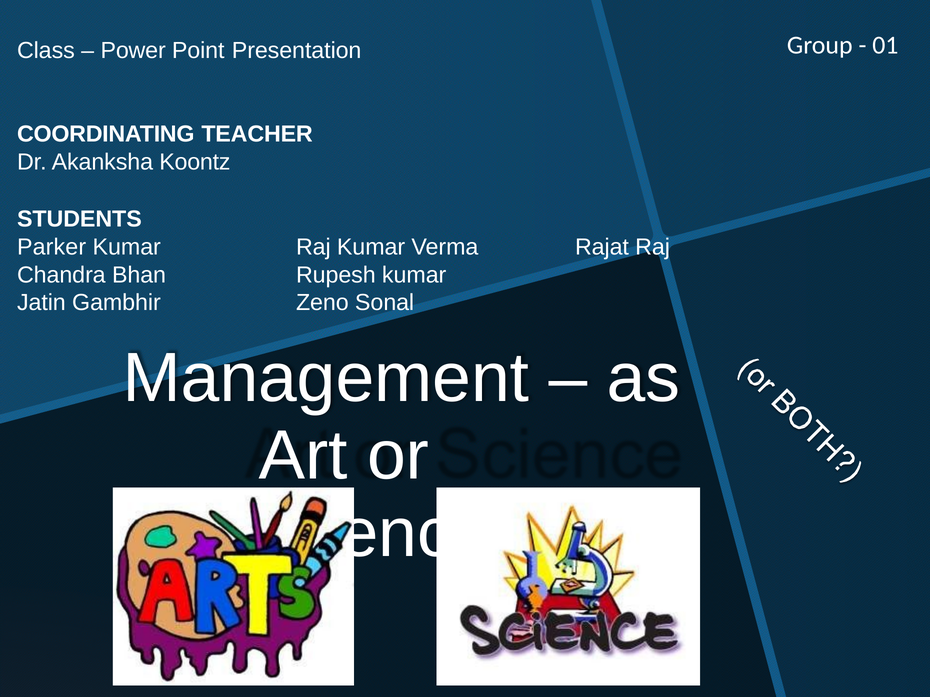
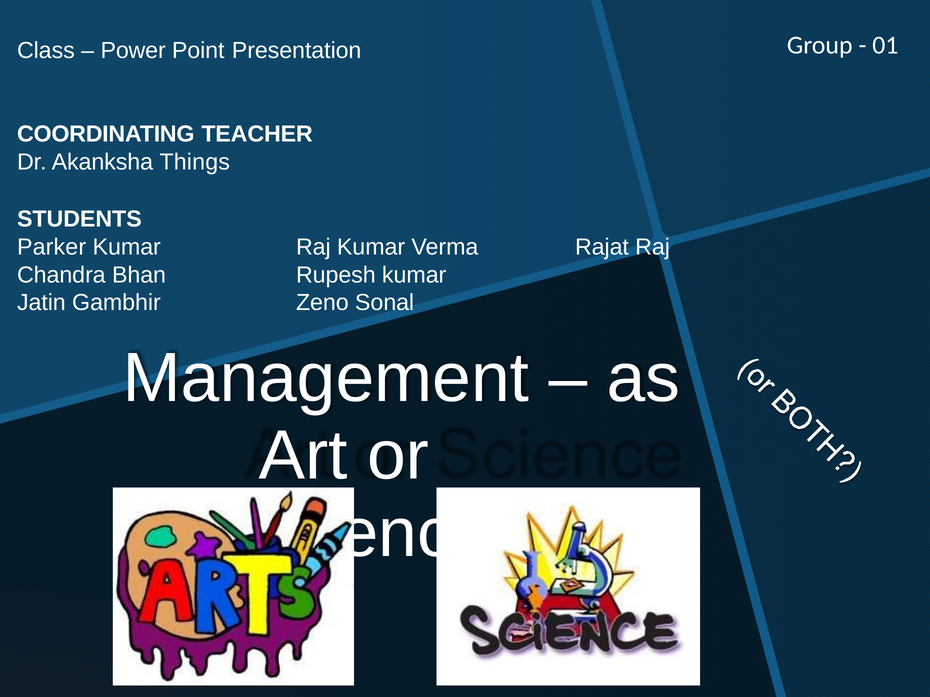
Koontz: Koontz -> Things (195, 162)
